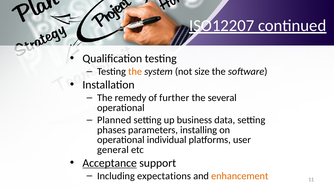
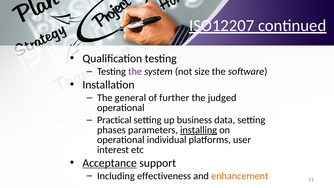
the colour: orange -> purple (135, 72)
remedy: remedy -> general (130, 98)
several: several -> judged (222, 98)
Planned: Planned -> Practical (114, 120)
installing underline: none -> present (199, 130)
general: general -> interest (113, 150)
expectations: expectations -> effectiveness (164, 176)
